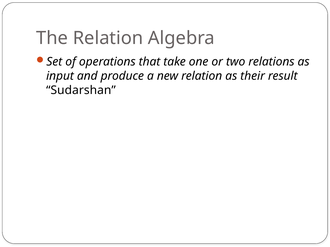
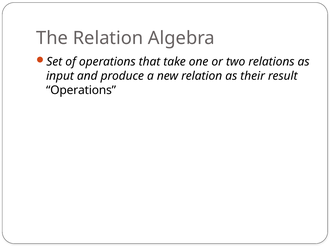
Sudarshan: Sudarshan -> Operations (81, 90)
